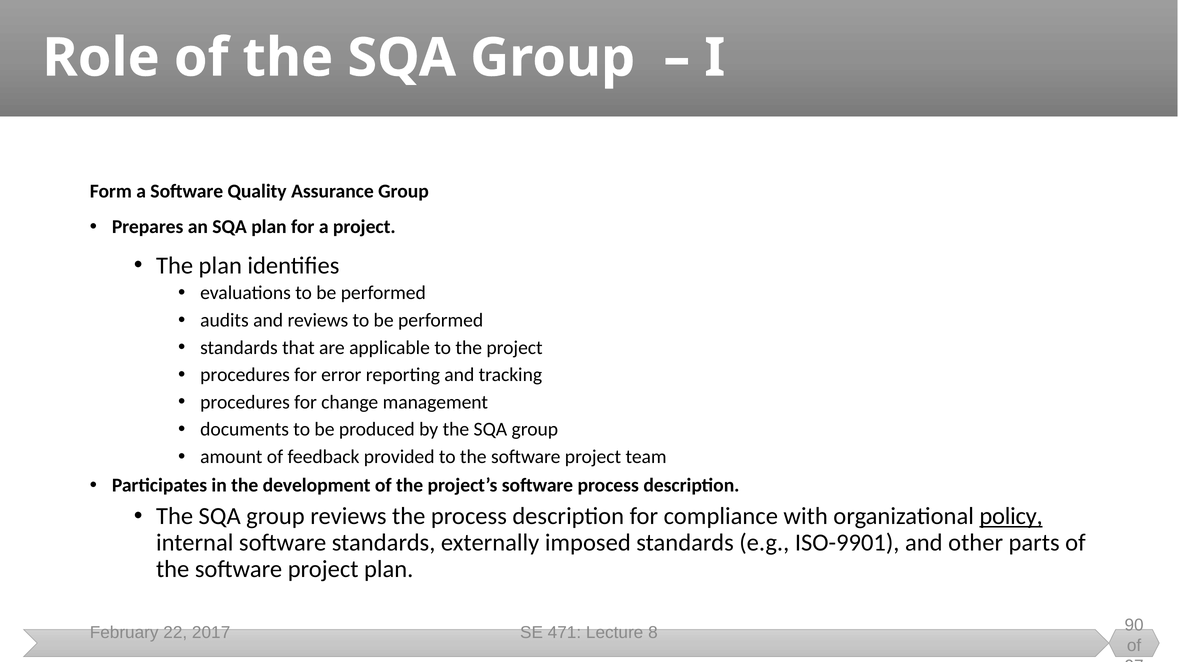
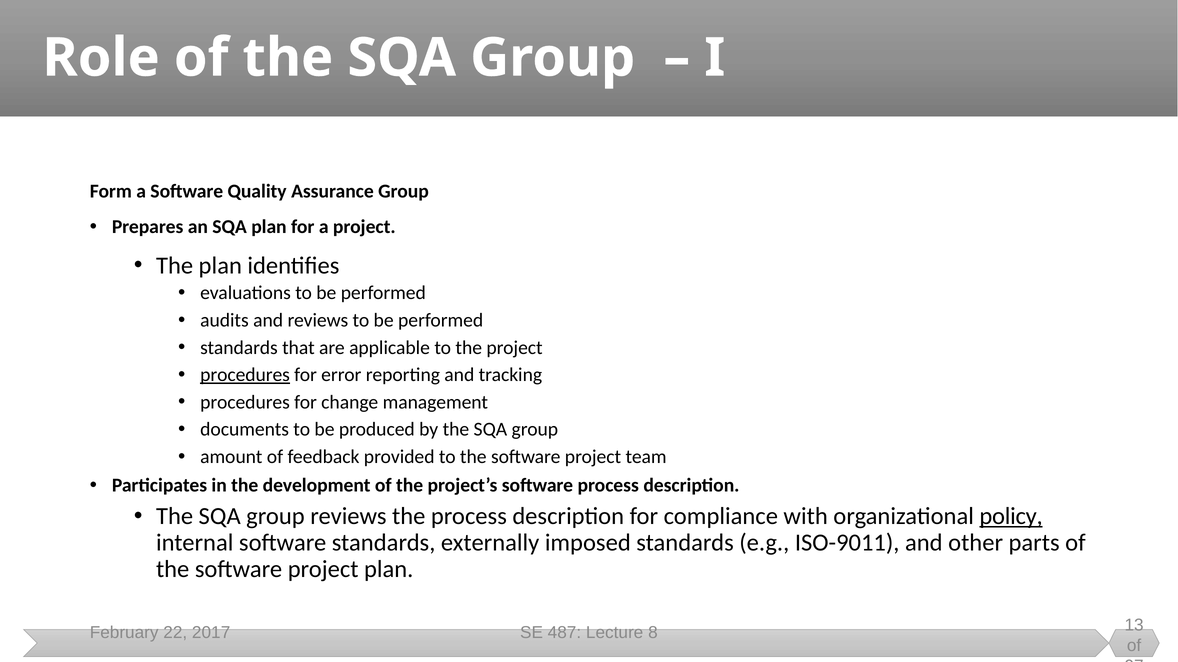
procedures underline: none -> present (245, 375)
ISO-9901: ISO-9901 -> ISO-9011 (847, 543)
471: 471 -> 487 (564, 633)
90: 90 -> 13 (1134, 626)
